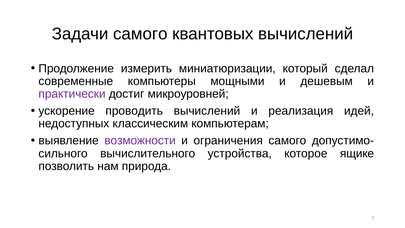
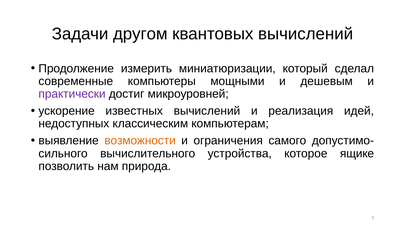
Задачи самого: самого -> другом (140, 34)
проводить: проводить -> известных (134, 111)
возможности colour: purple -> orange (140, 141)
